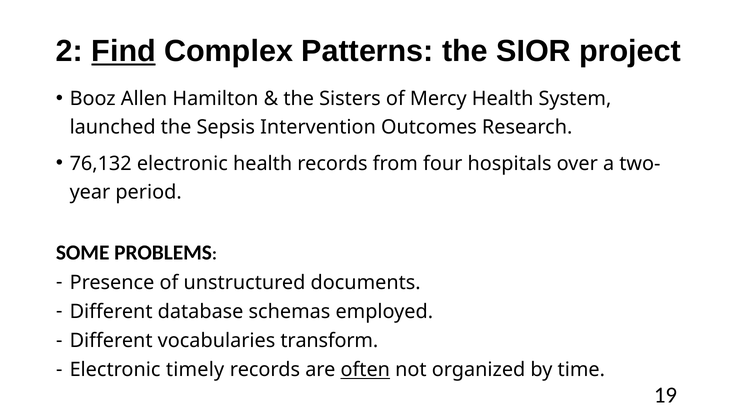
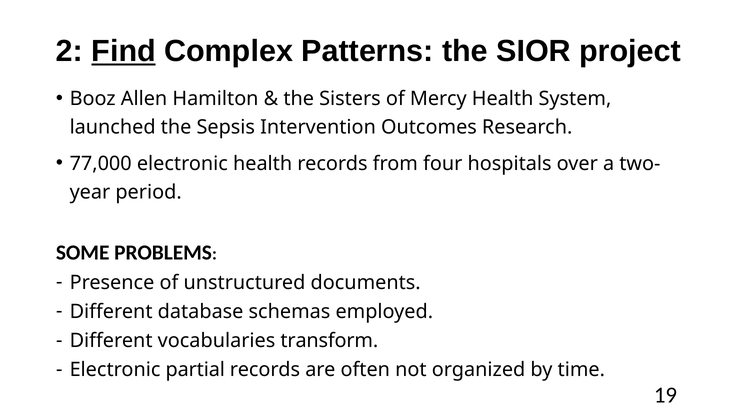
76,132: 76,132 -> 77,000 (101, 163)
timely: timely -> partial (195, 369)
often underline: present -> none (365, 369)
